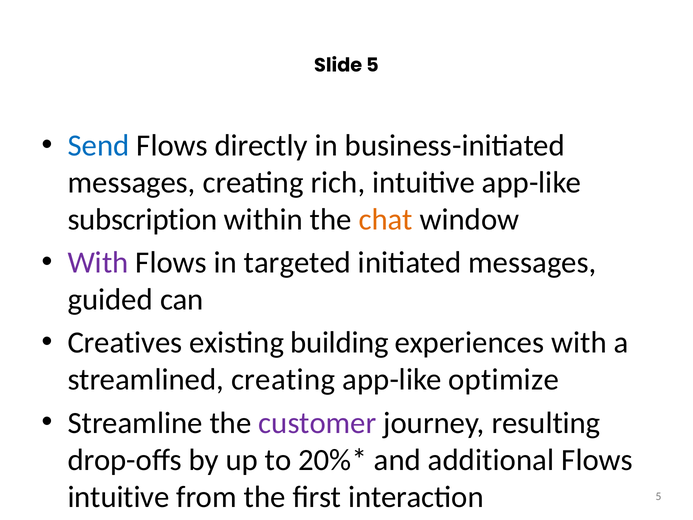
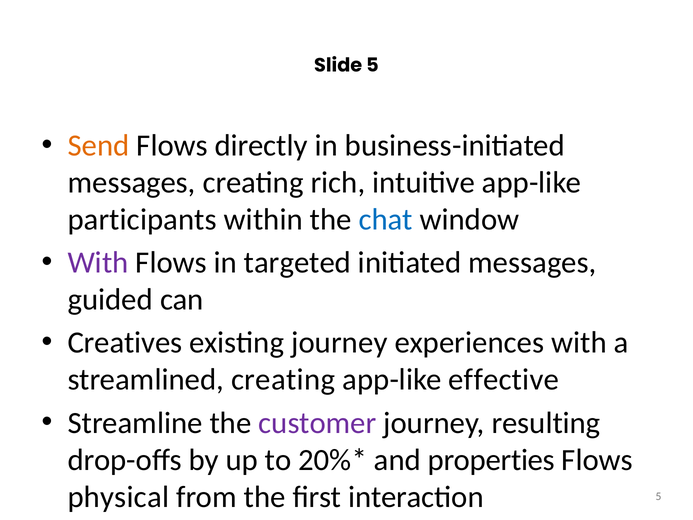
Send colour: blue -> orange (98, 145)
subscription: subscription -> participants (142, 219)
chat colour: orange -> blue (386, 219)
existing building: building -> journey (339, 343)
optimize: optimize -> effective (504, 380)
additional: additional -> properties (491, 460)
intuitive: intuitive -> physical (118, 497)
